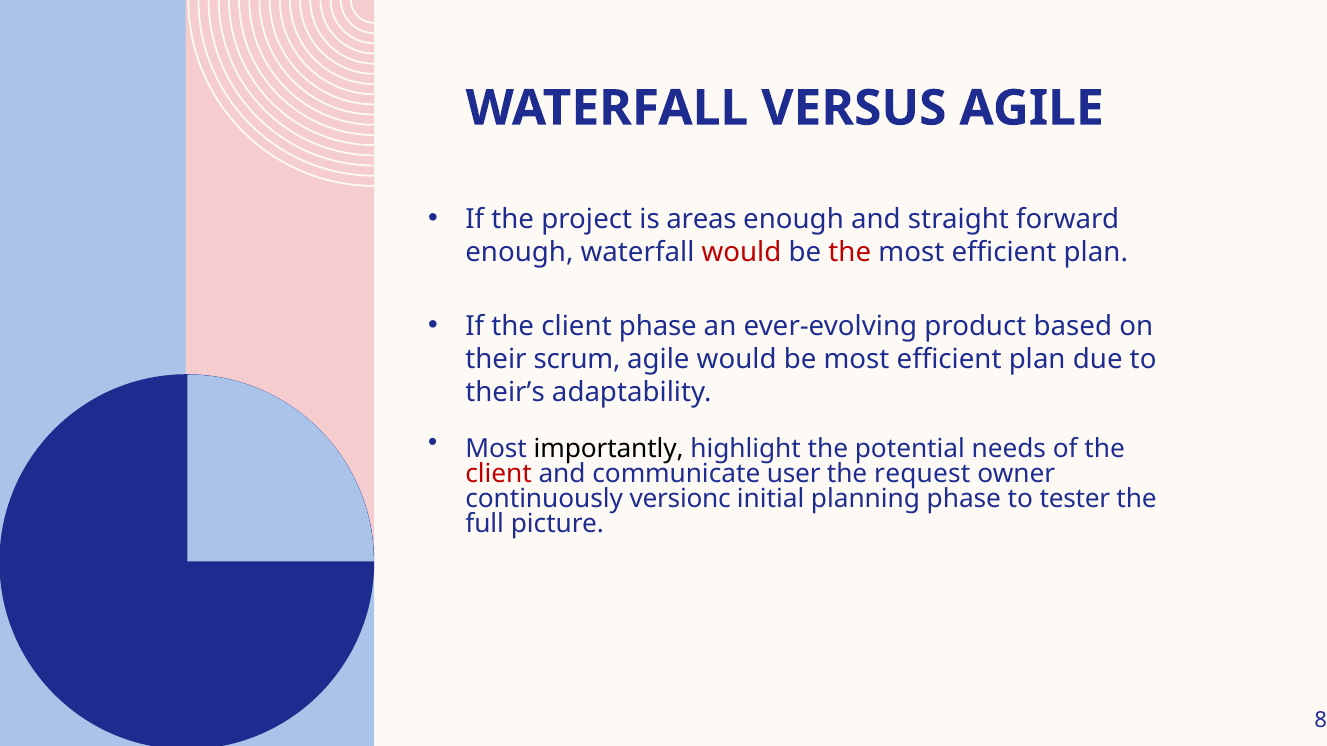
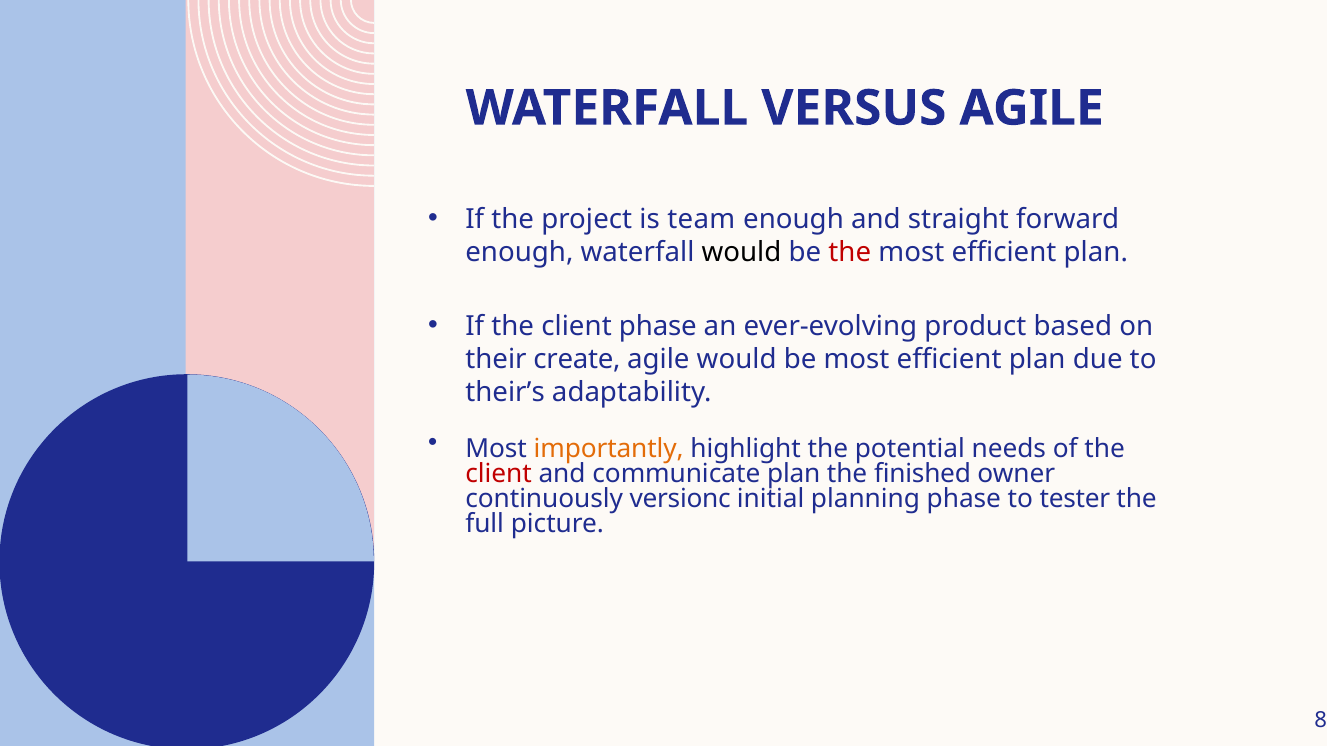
areas: areas -> team (701, 219)
would colour: red -> black (741, 252)
scrum: scrum -> create (577, 359)
importantly colour: black -> orange (609, 449)
communicate user: user -> plan (794, 474)
request: request -> finished (923, 474)
